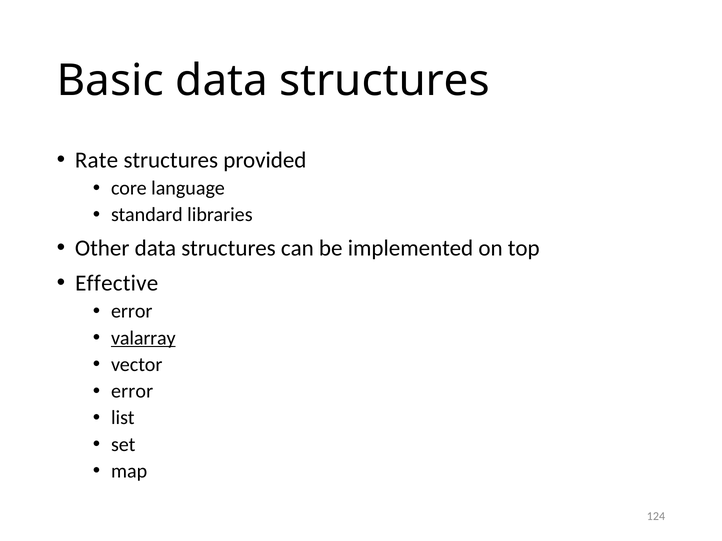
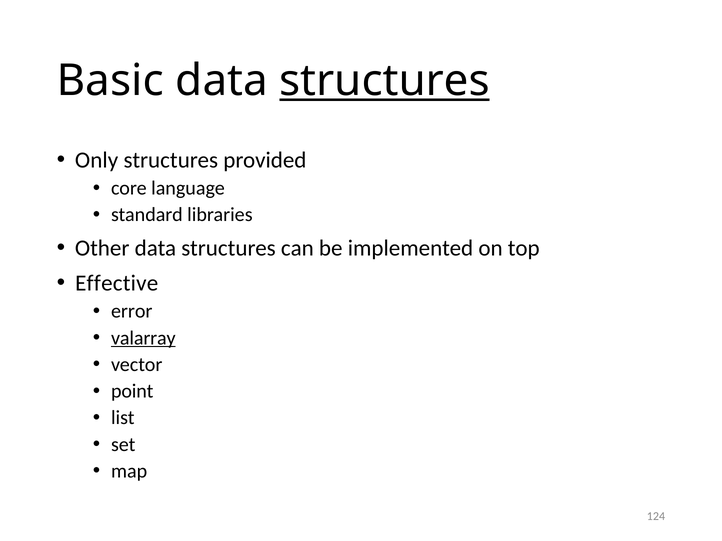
structures underline: none -> present (385, 81)
Rate: Rate -> Only (97, 160)
error: error -> point (132, 392)
